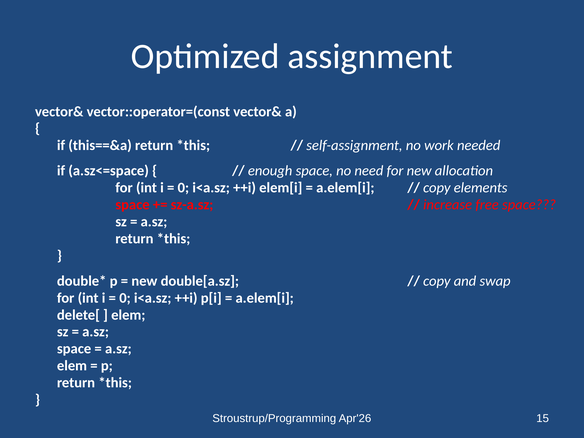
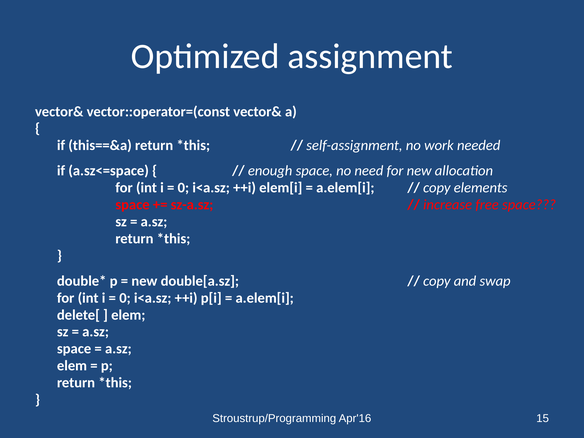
Apr'26: Apr'26 -> Apr'16 (355, 418)
